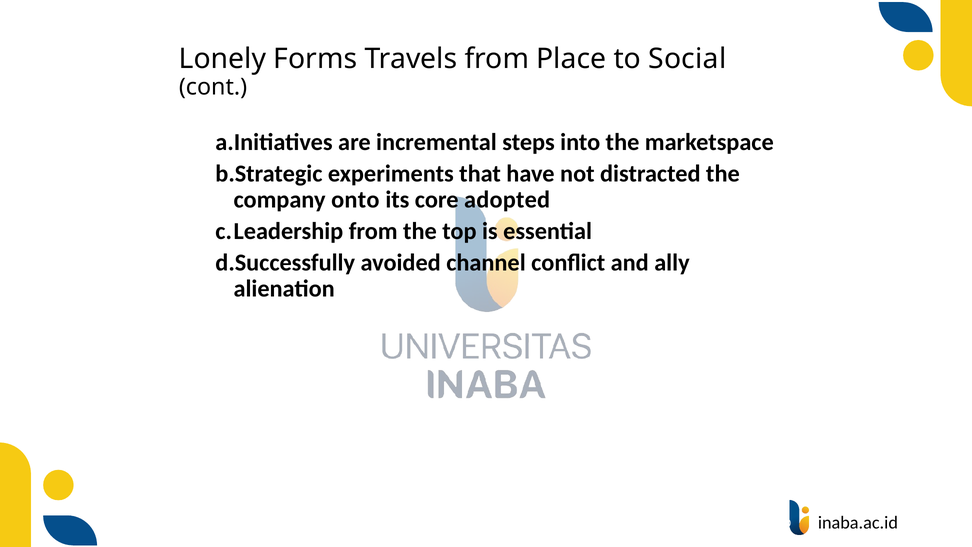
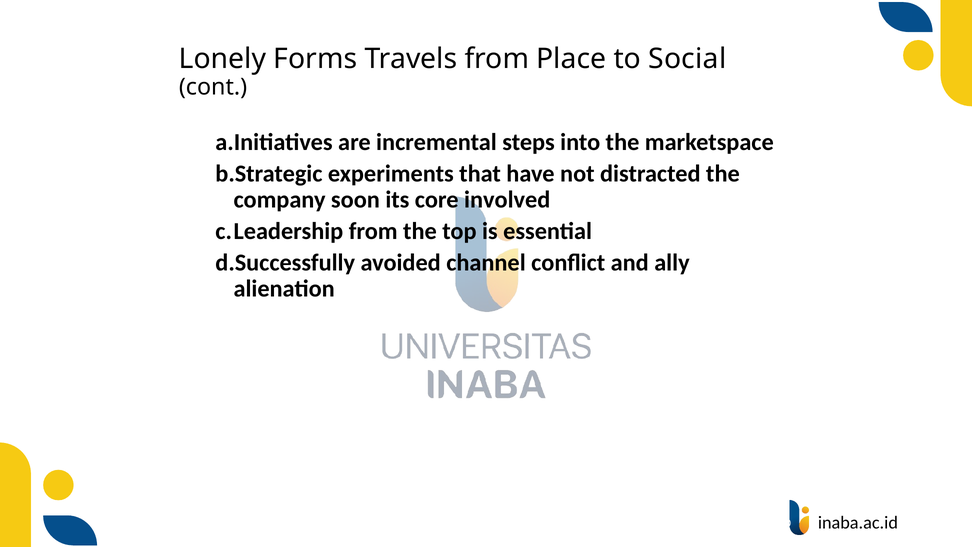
onto: onto -> soon (355, 200)
adopted: adopted -> involved (507, 200)
